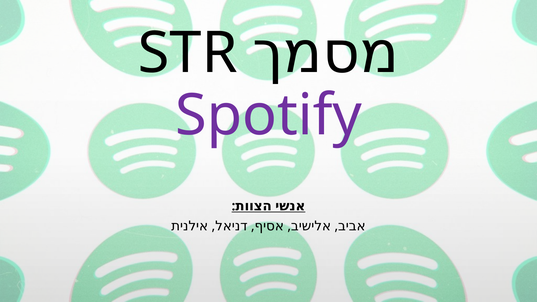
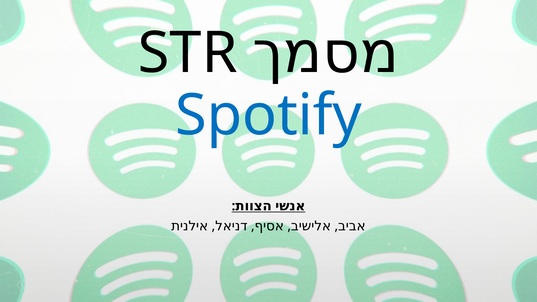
Spotify colour: purple -> blue (269, 115)
